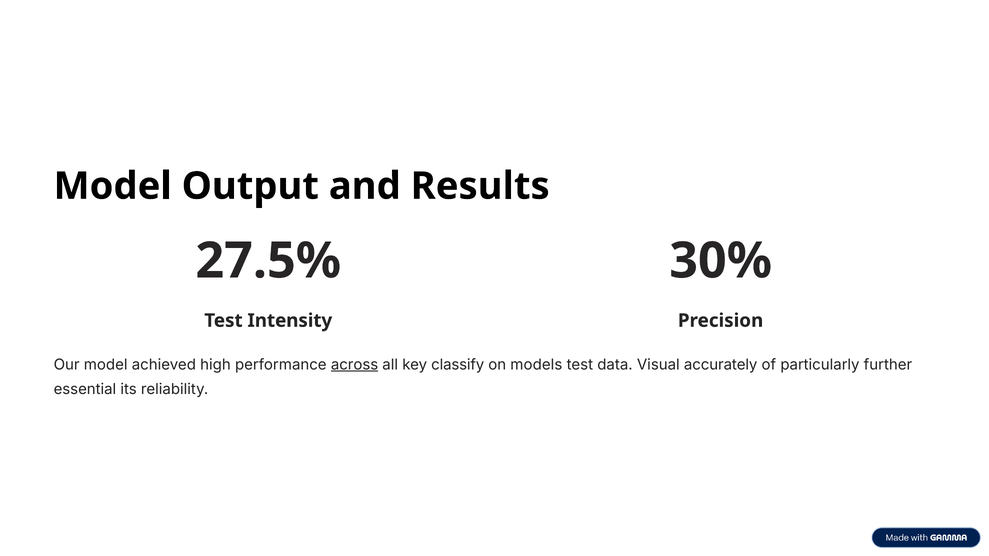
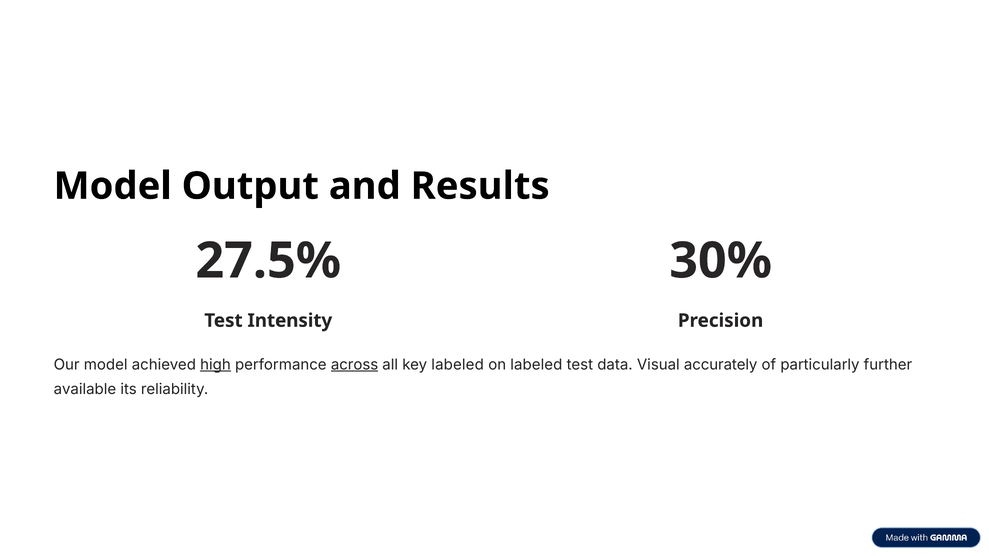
high underline: none -> present (215, 365)
key classify: classify -> labeled (458, 365)
on models: models -> labeled (536, 365)
essential: essential -> available (85, 389)
